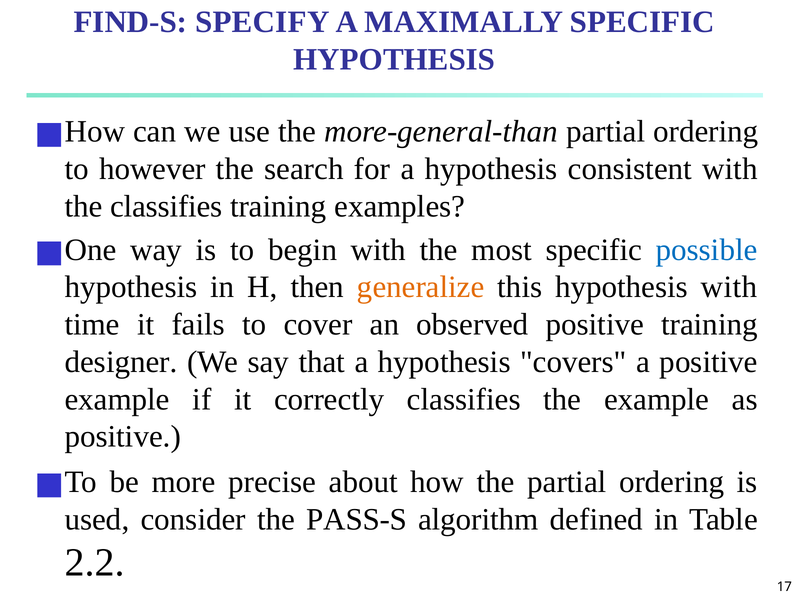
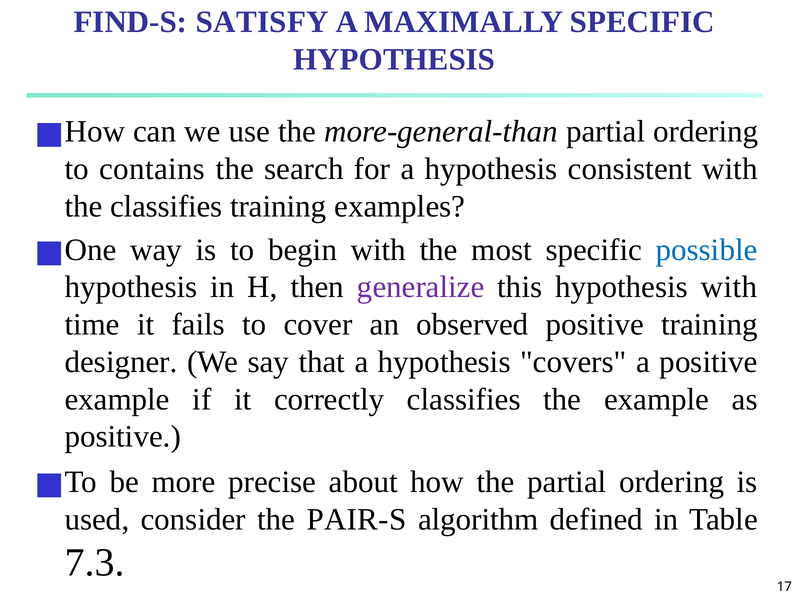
SPECIFY: SPECIFY -> SATISFY (262, 22)
however: however -> contains (152, 169)
generalize colour: orange -> purple (421, 287)
PASS-S: PASS-S -> PAIR-S (356, 519)
2.2: 2.2 -> 7.3 (95, 563)
